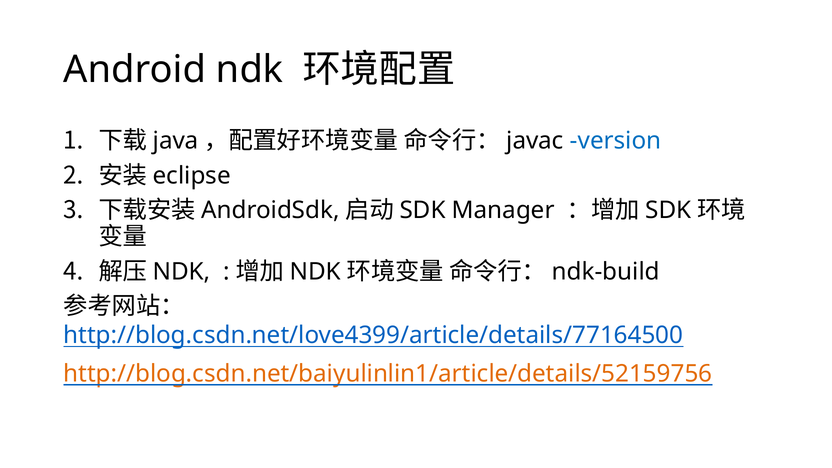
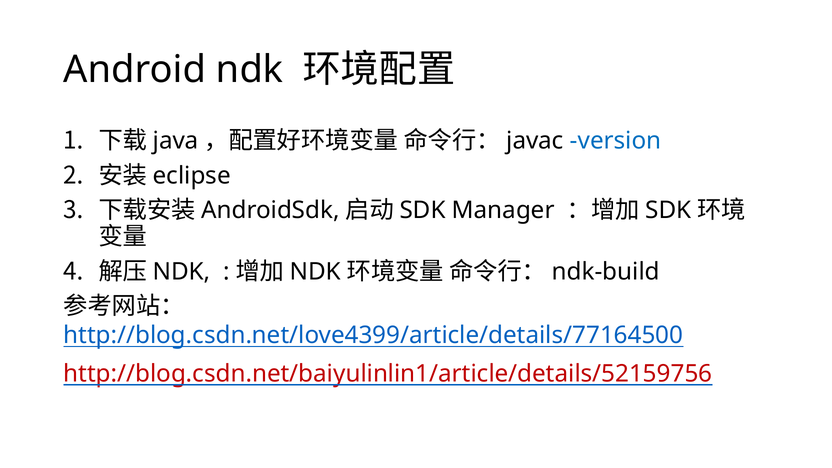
http://blog.csdn.net/baiyulinlin1/article/details/52159756 colour: orange -> red (388, 374)
